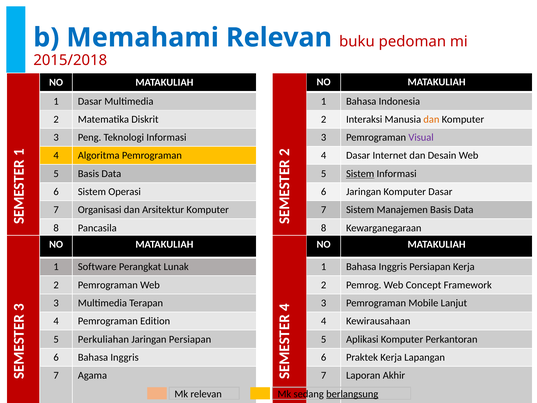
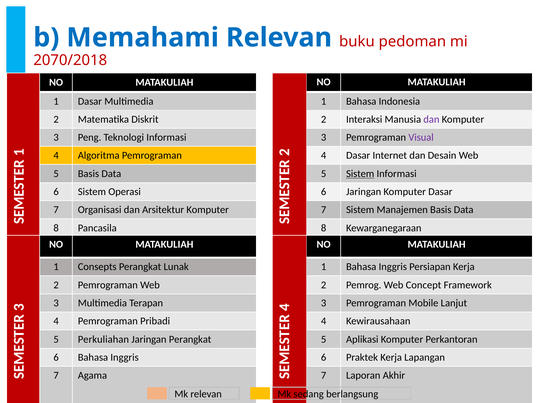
2015/2018: 2015/2018 -> 2070/2018 (70, 60)
dan colour: orange -> purple (431, 119)
Software: Software -> Consepts (97, 267)
Edition: Edition -> Pribadi (155, 321)
Jaringan Persiapan: Persiapan -> Perangkat (190, 339)
berlangsung underline: present -> none (352, 394)
